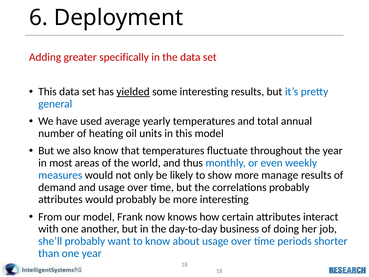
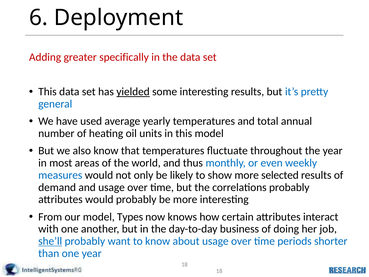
manage: manage -> selected (280, 175)
Frank: Frank -> Types (130, 217)
she’ll underline: none -> present (50, 241)
